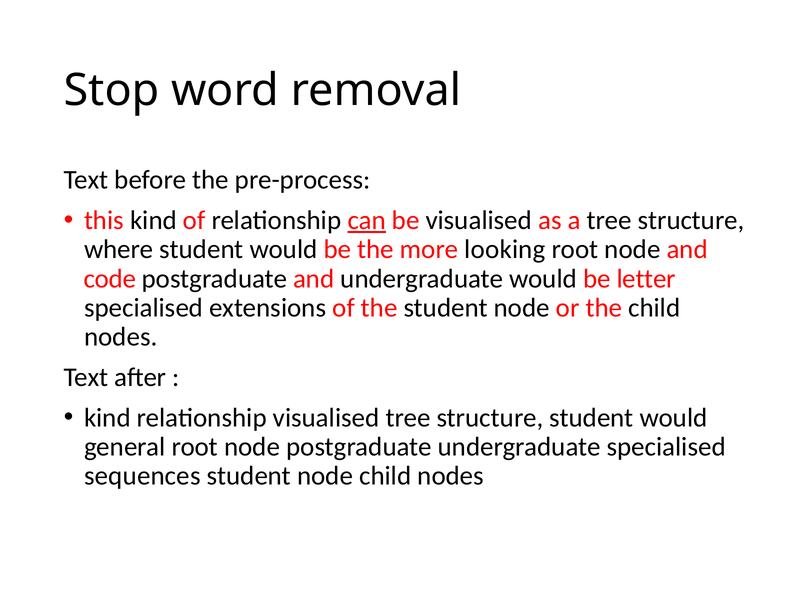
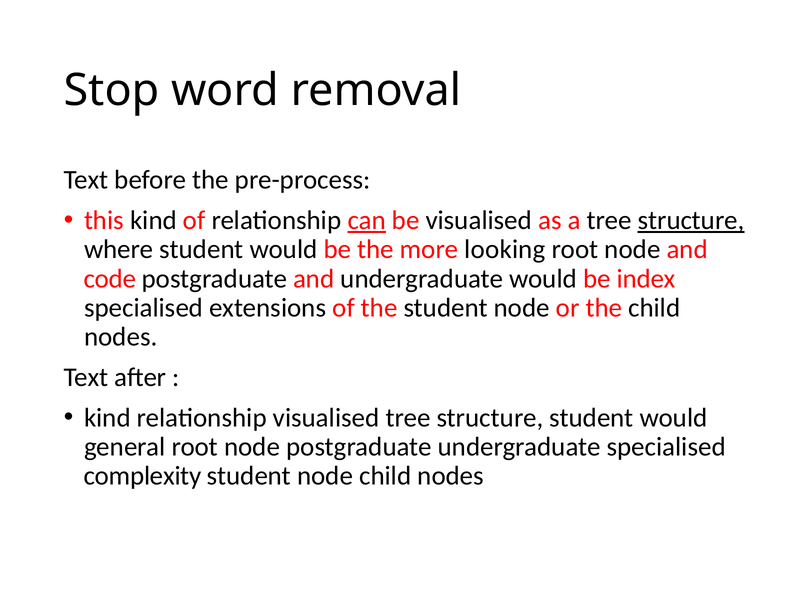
structure underline: none -> present (691, 221)
letter: letter -> index (646, 279)
sequences: sequences -> complexity (143, 476)
